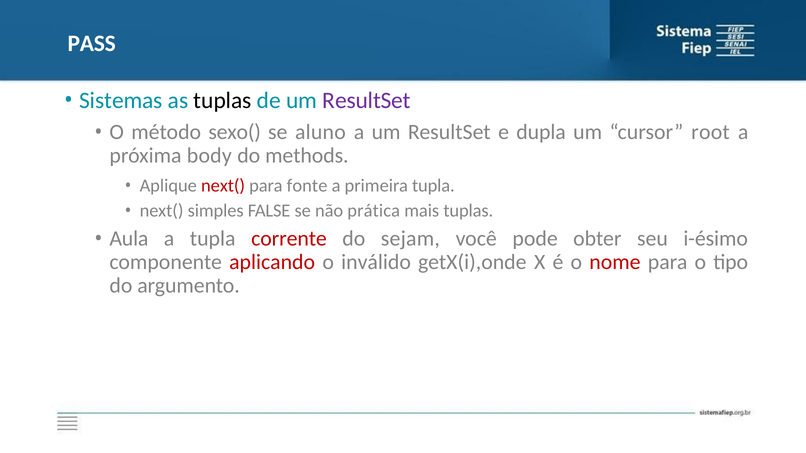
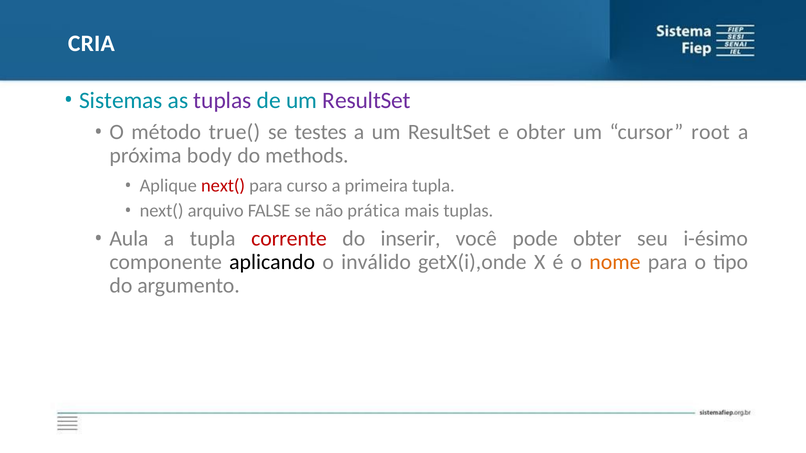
PASS: PASS -> CRIA (91, 43)
tuplas colour: black -> purple (223, 101)
sexo(: sexo( -> true( (234, 132)
aluno: aluno -> testes (321, 132)
e dupla: dupla -> obter (541, 132)
fonte: fonte -> curso (307, 186)
simples: simples -> arquivo (216, 211)
sejam: sejam -> inserir (411, 239)
aplicando colour: red -> black (272, 262)
nome colour: red -> orange (615, 262)
